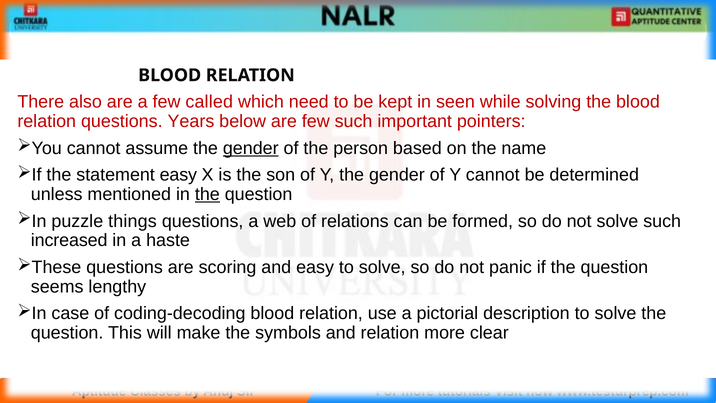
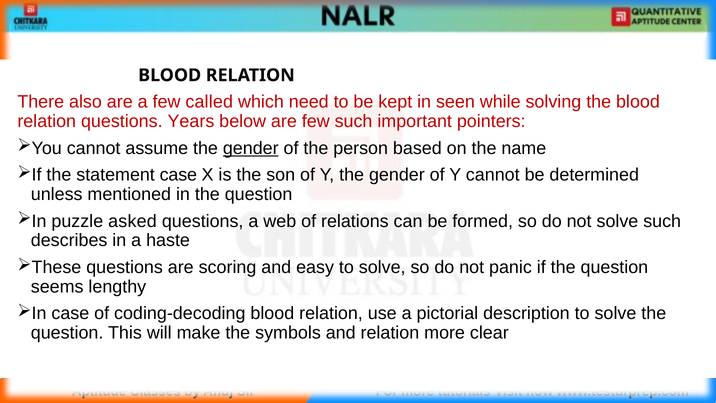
statement easy: easy -> case (178, 175)
the underline: present -> none (207, 194)
things: things -> asked (132, 221)
increased: increased -> describes (69, 240)
